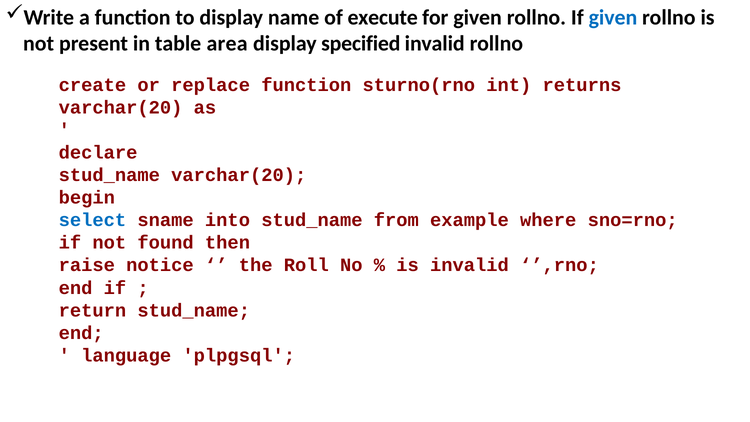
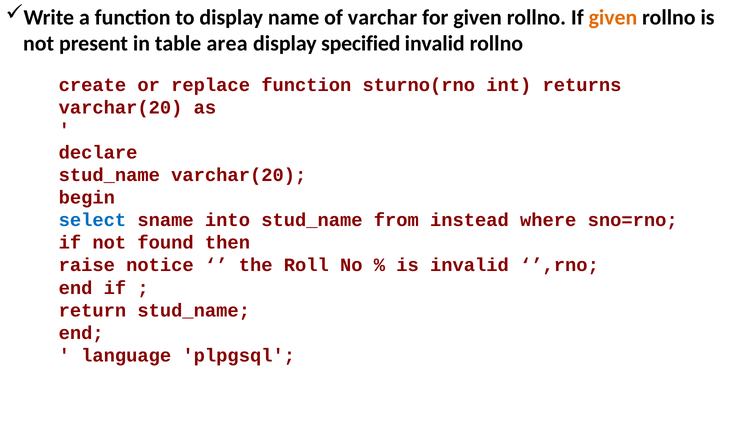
execute: execute -> varchar (382, 17)
given colour: blue -> orange (613, 17)
example: example -> instead (469, 220)
